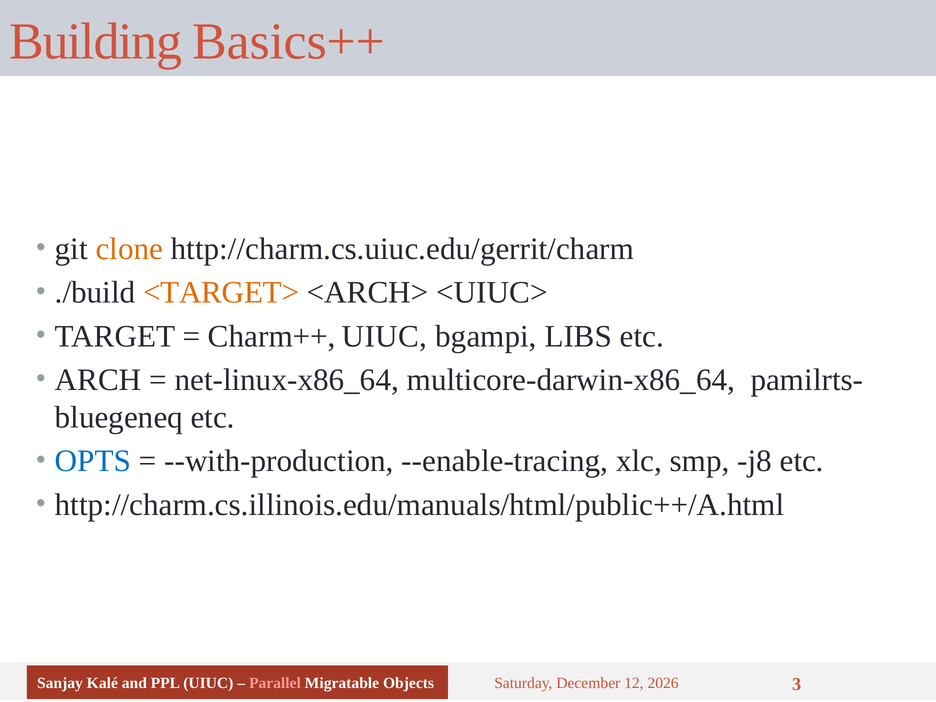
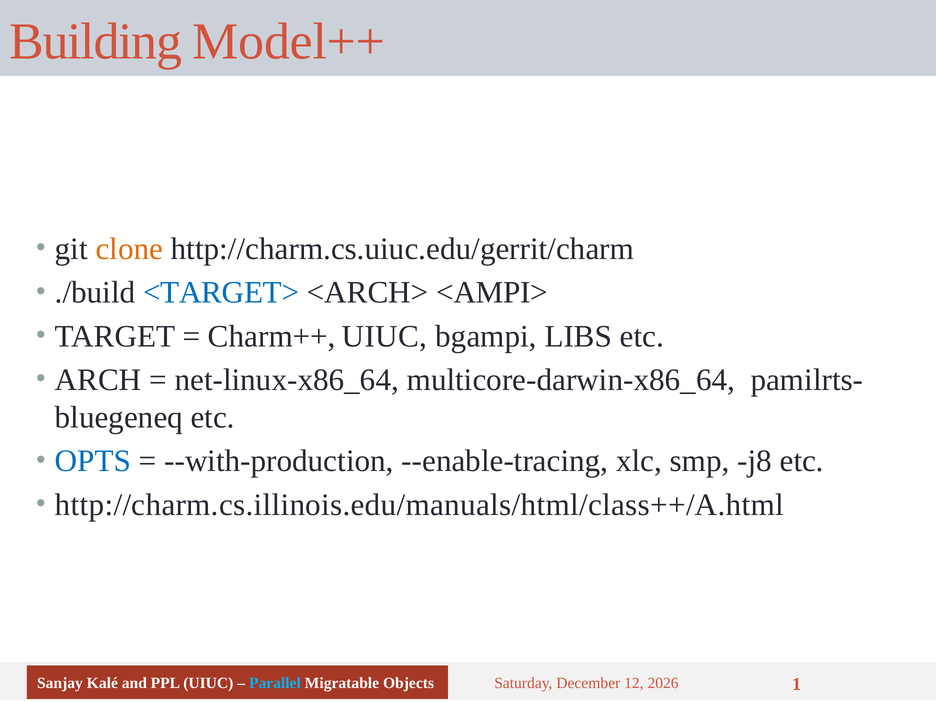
Basics++: Basics++ -> Model++ (289, 42)
<TARGET> colour: orange -> blue (221, 293)
<UIUC>: <UIUC> -> <AMPI> (492, 293)
http://charm.cs.illinois.edu/manuals/html/public++/A.html: http://charm.cs.illinois.edu/manuals/html/public++/A.html -> http://charm.cs.illinois.edu/manuals/html/class++/A.html (419, 505)
Parallel colour: pink -> light blue (275, 683)
3: 3 -> 1 (797, 684)
